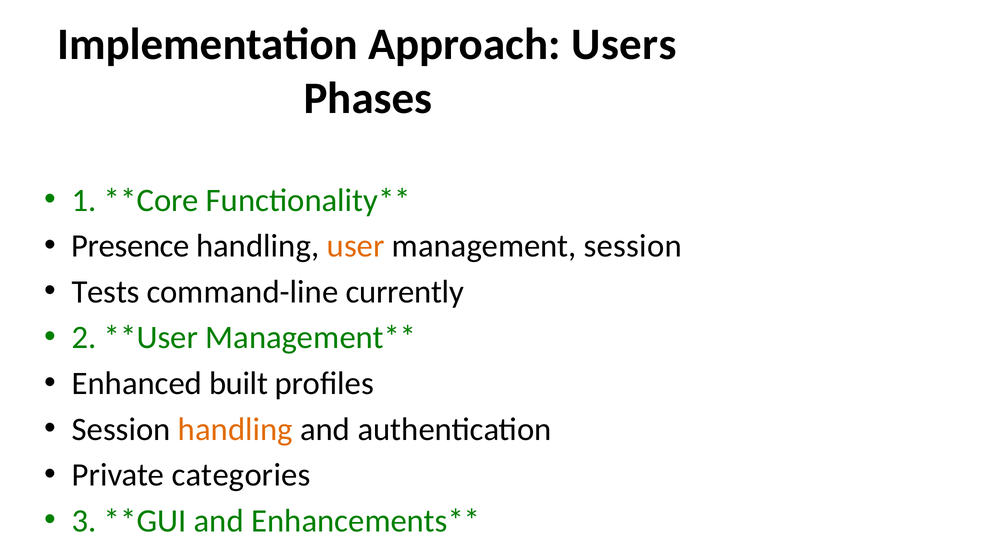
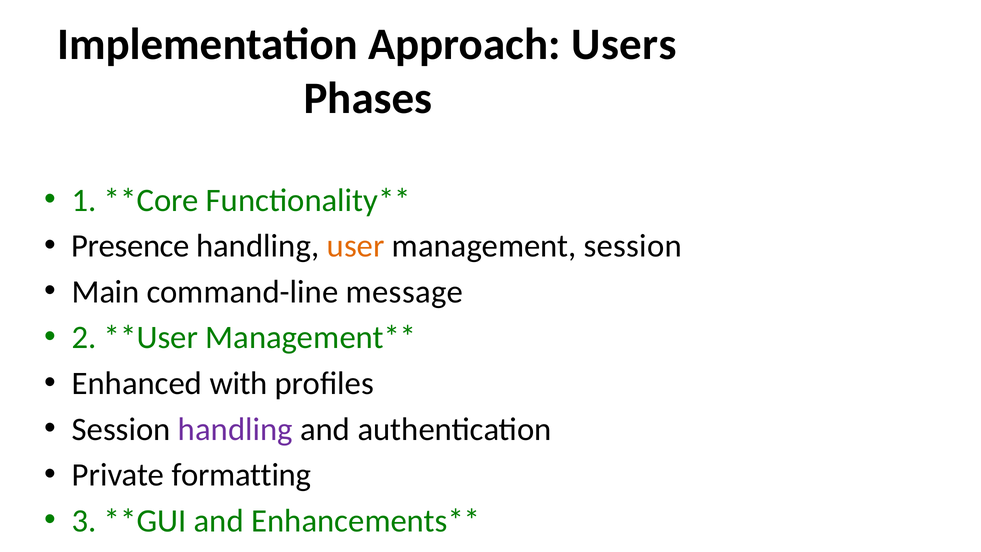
Tests: Tests -> Main (106, 292)
currently: currently -> message (404, 292)
Enhanced built: built -> with (239, 383)
handling colour: orange -> purple (235, 429)
categories: categories -> formatting (241, 475)
